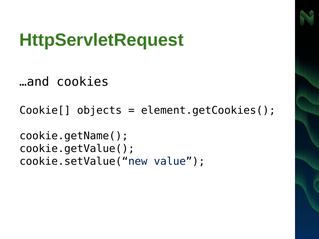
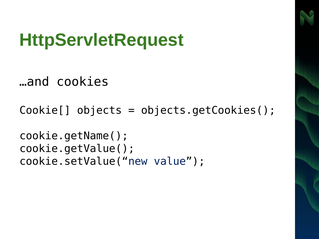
element.getCookies(: element.getCookies( -> objects.getCookies( (208, 110)
